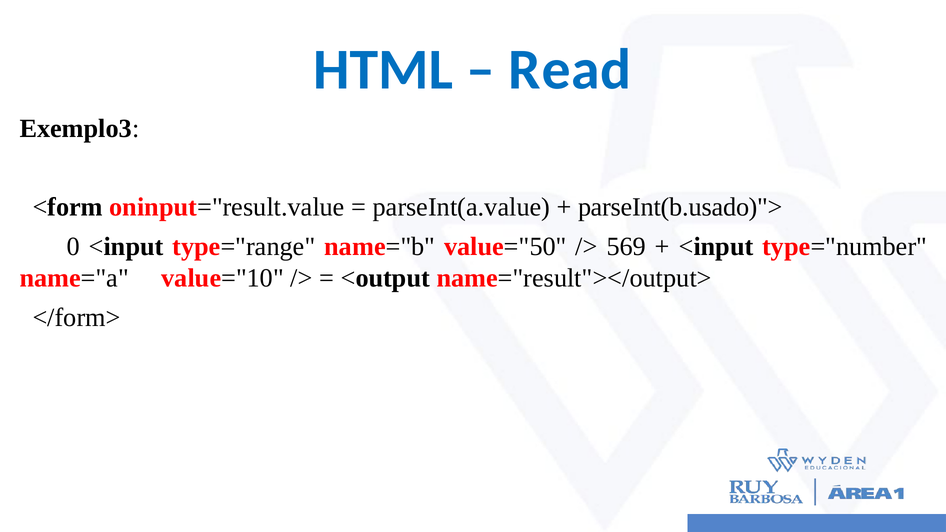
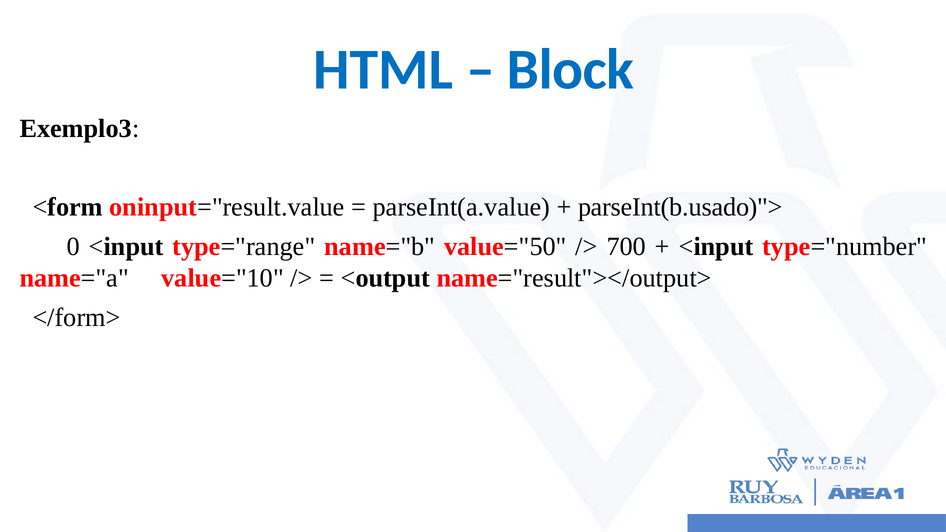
Read: Read -> Block (570, 70)
569: 569 -> 700 (626, 247)
